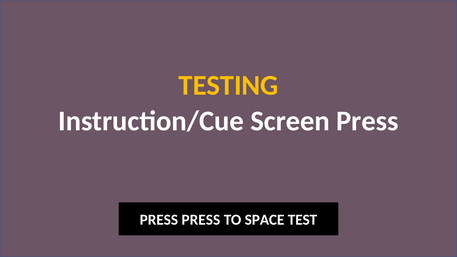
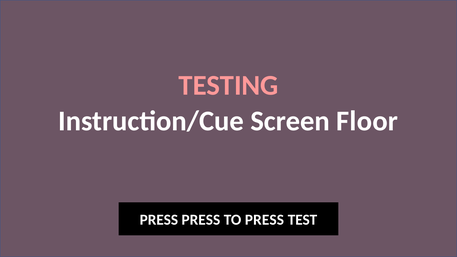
TESTING colour: yellow -> pink (229, 85)
Screen Press: Press -> Floor (367, 121)
TO SPACE: SPACE -> PRESS (264, 220)
